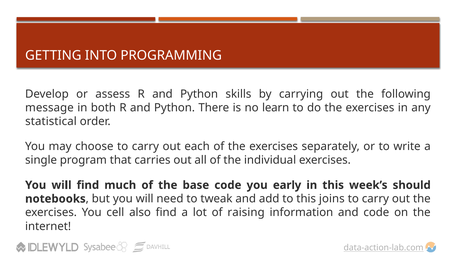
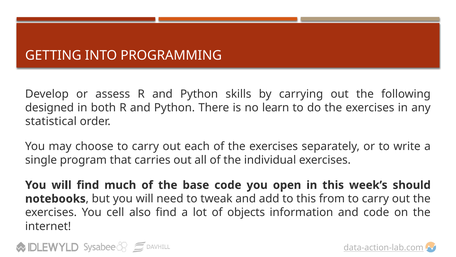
message: message -> designed (50, 107)
early: early -> open (287, 185)
joins: joins -> from (332, 198)
raising: raising -> objects (246, 212)
